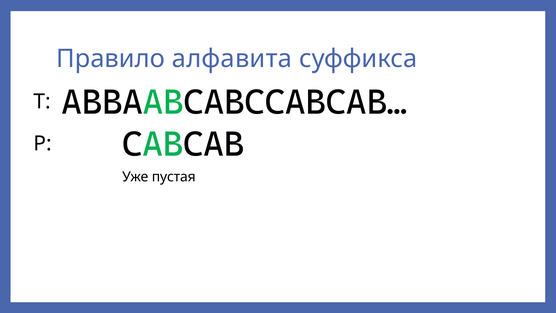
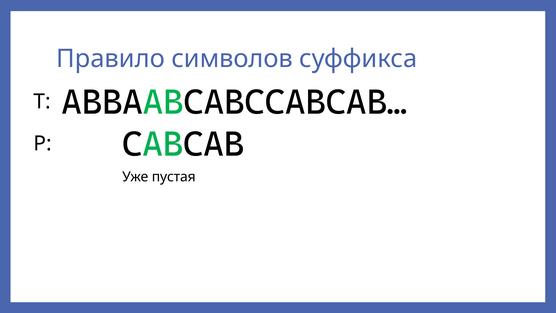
алфавита: алфавита -> символов (232, 59)
